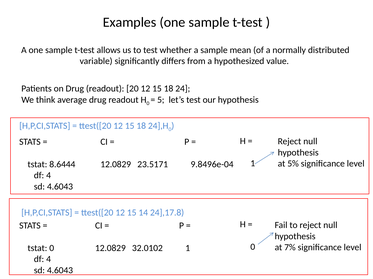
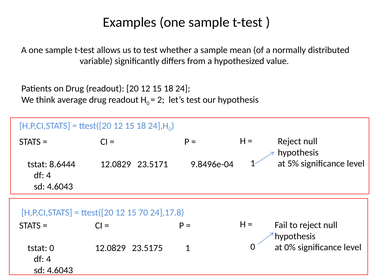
5: 5 -> 2 (161, 100)
14: 14 -> 70 (143, 213)
7%: 7% -> 0% (290, 248)
32.0102: 32.0102 -> 23.5175 (147, 249)
